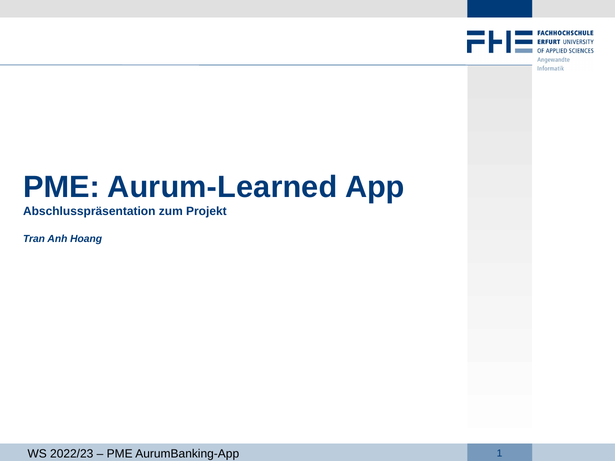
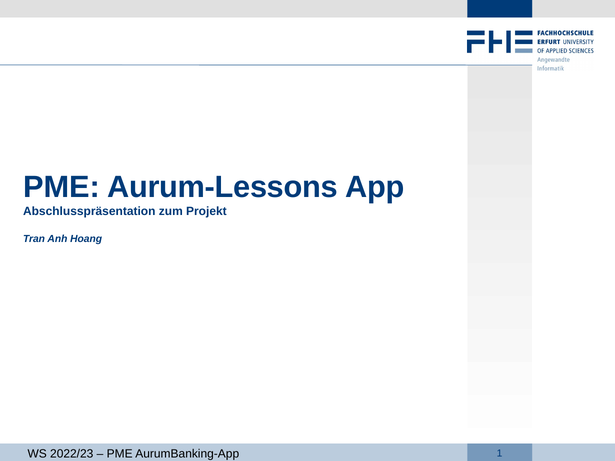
Aurum-Learned: Aurum-Learned -> Aurum-Lessons (223, 187)
